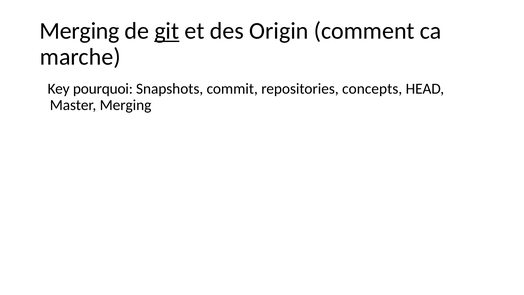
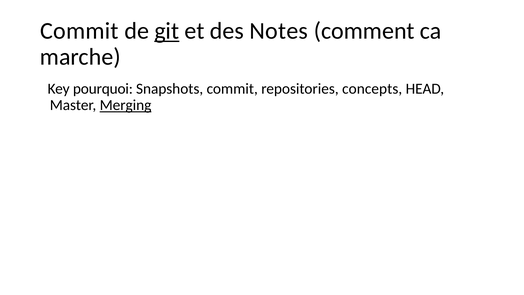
Merging: Merging -> Commit (79, 31)
Origin: Origin -> Notes (279, 31)
Merging underline: none -> present (126, 105)
